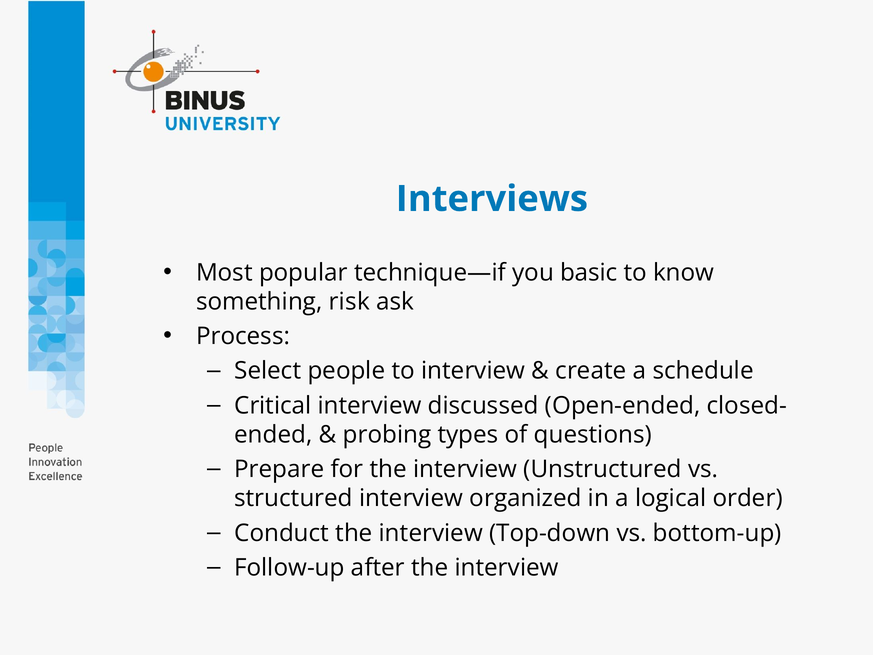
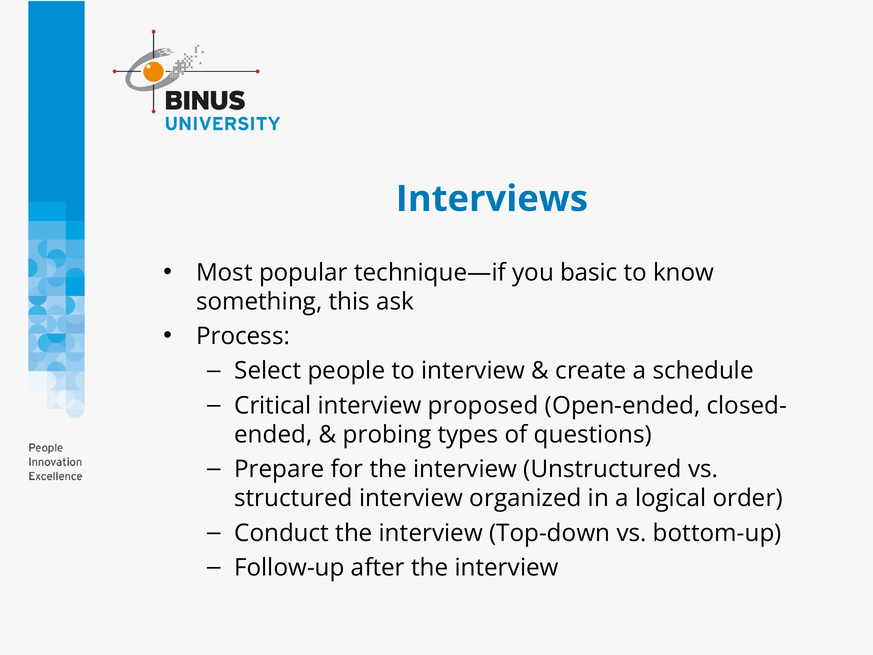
risk: risk -> this (349, 302)
discussed: discussed -> proposed (483, 405)
